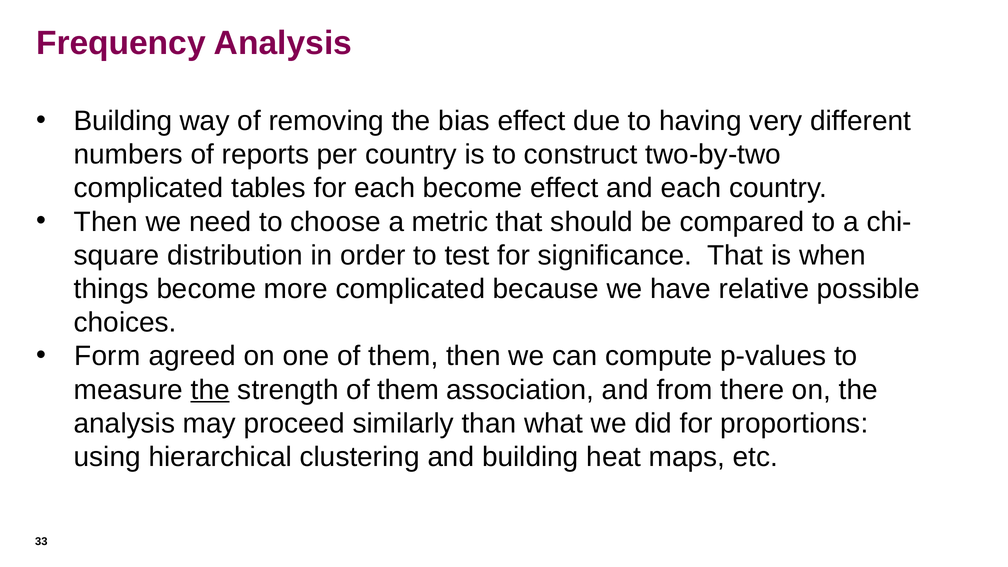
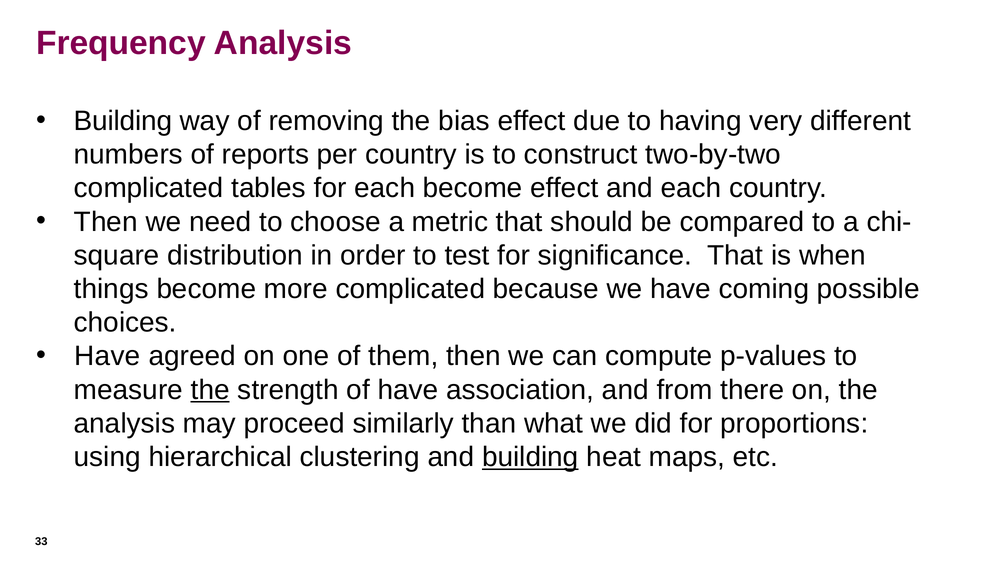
relative: relative -> coming (764, 289)
Form: Form -> Have (107, 356)
strength of them: them -> have (408, 390)
building underline: none -> present (530, 457)
